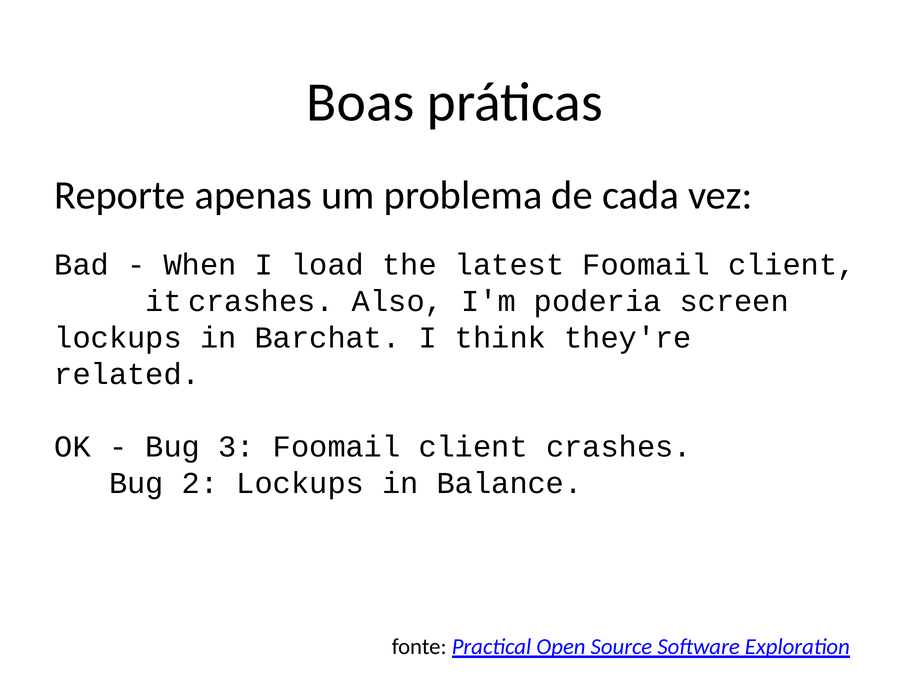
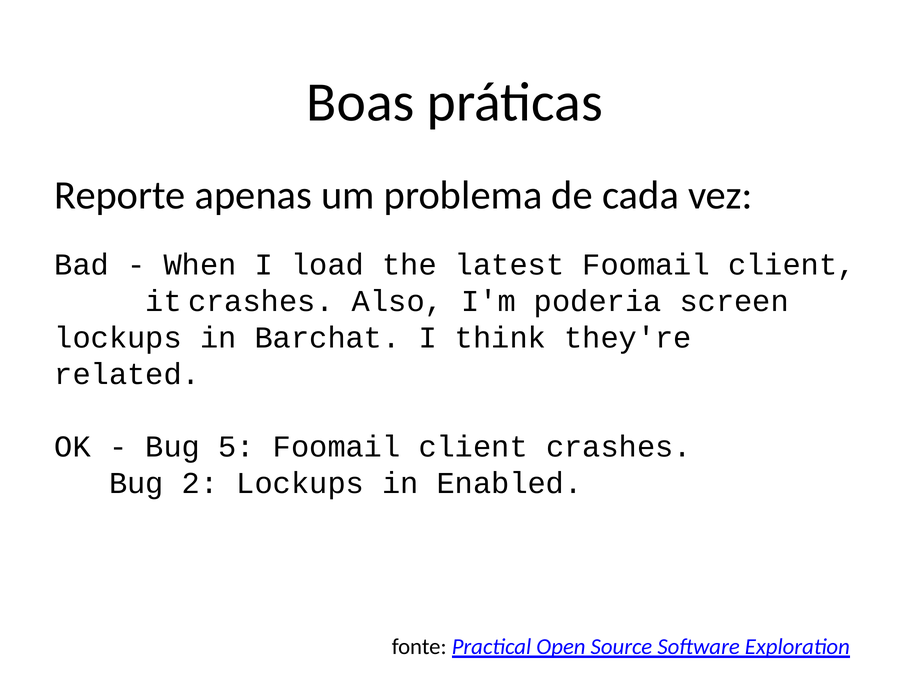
3: 3 -> 5 (236, 447)
Balance: Balance -> Enabled (510, 483)
